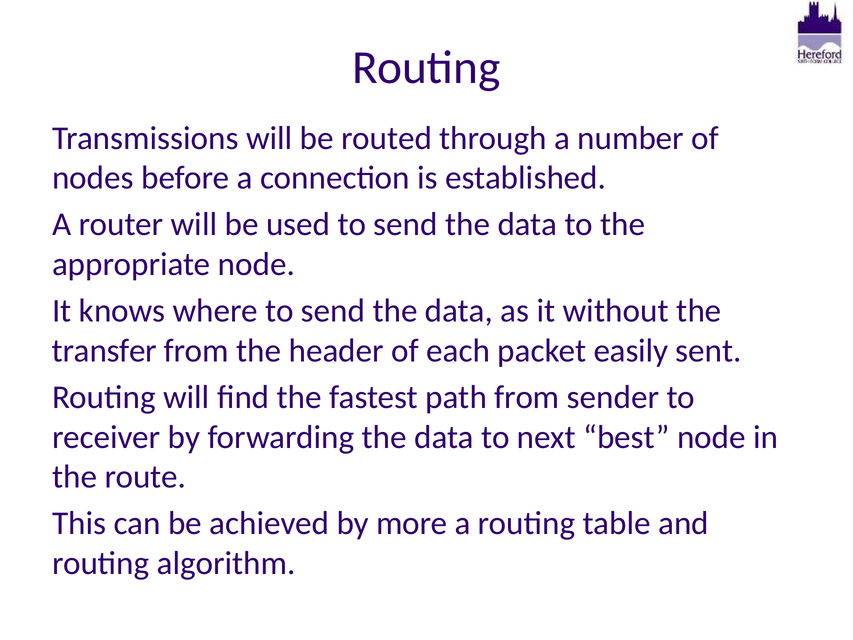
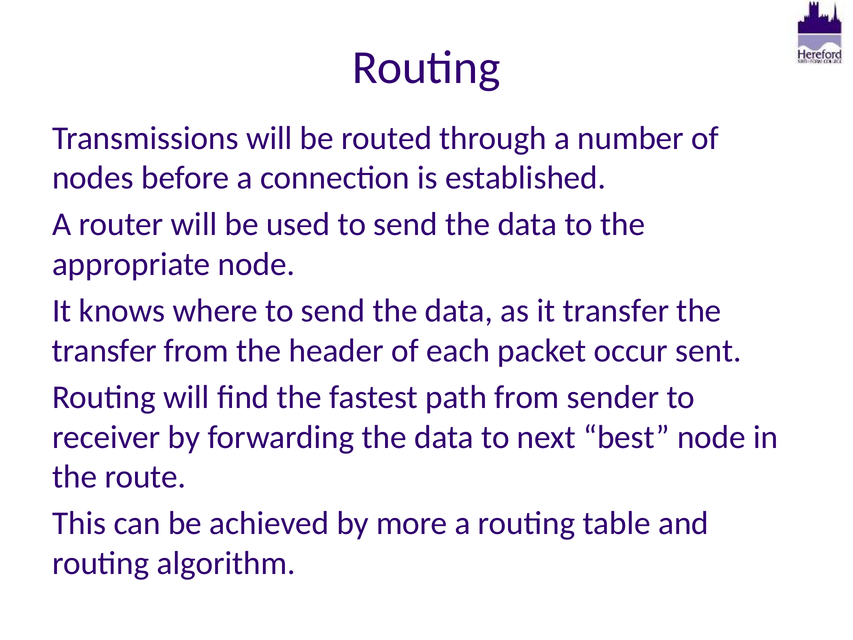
it without: without -> transfer (616, 311)
easily: easily -> occur (631, 351)
